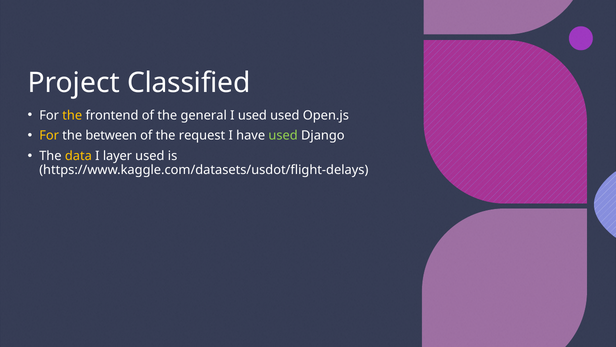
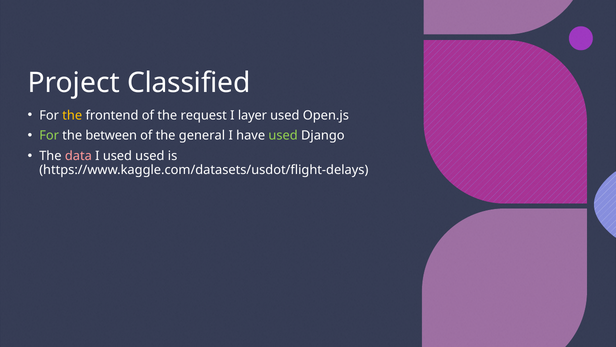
general: general -> request (204, 115)
I used: used -> layer (252, 115)
For colour: yellow -> light green (49, 135)
request: request -> general (202, 135)
data colour: yellow -> pink (78, 156)
I layer: layer -> used (117, 156)
